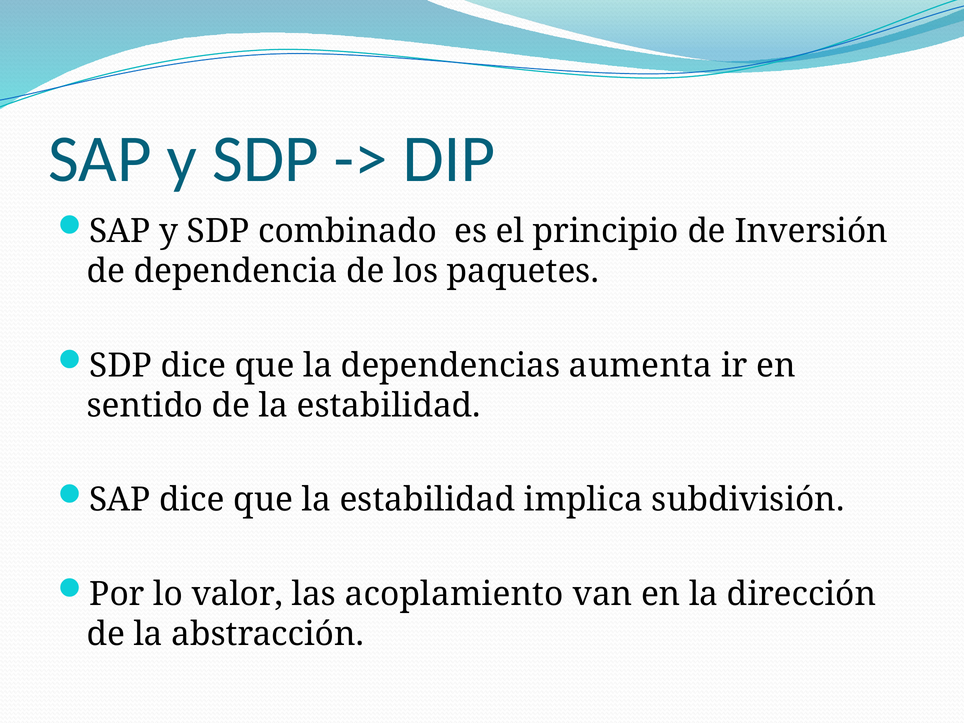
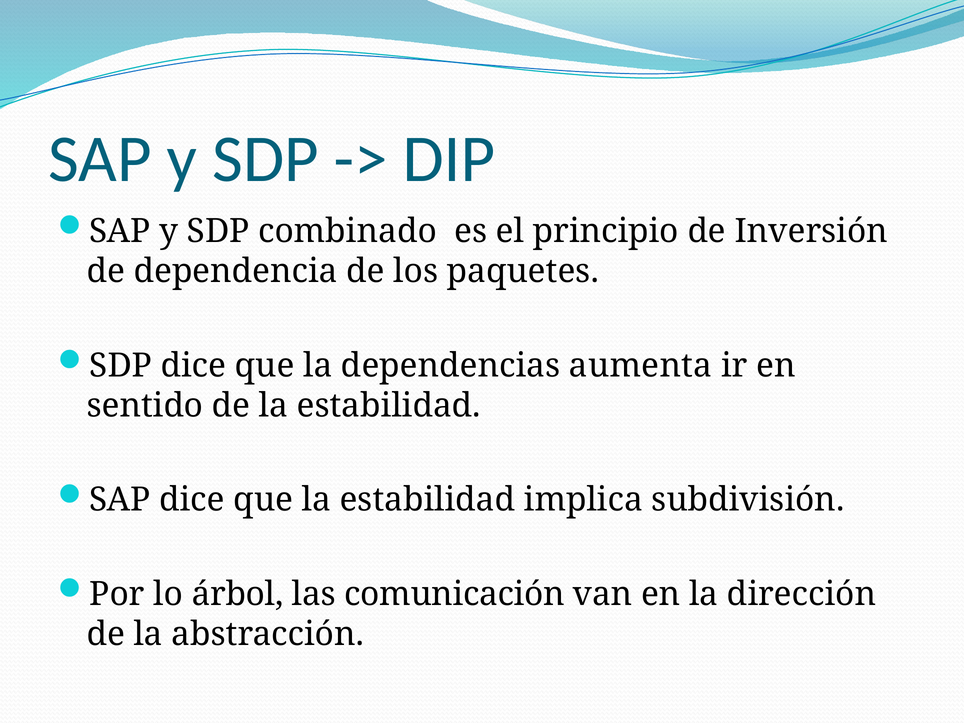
valor: valor -> árbol (238, 594)
acoplamiento: acoplamiento -> comunicación (454, 594)
